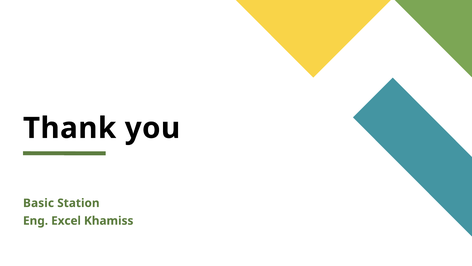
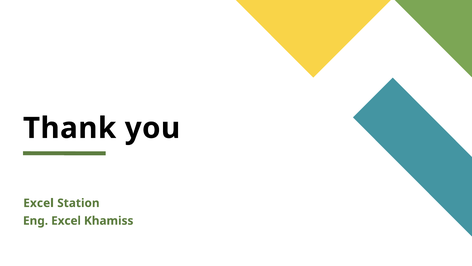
Basic: Basic -> Excel (39, 203)
